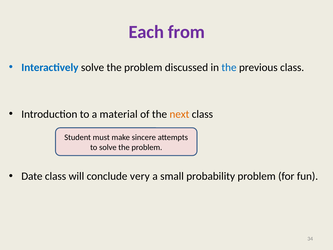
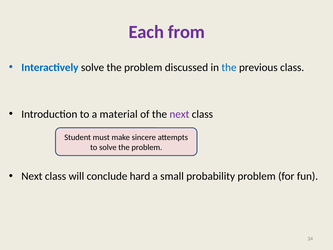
next colour: orange -> purple (179, 114)
Date: Date -> Next (32, 176)
very: very -> hard (140, 176)
